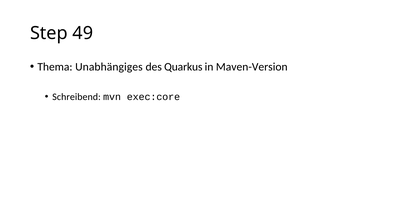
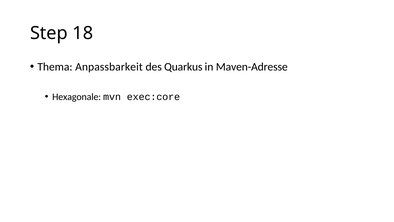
49: 49 -> 18 (83, 33)
Unabhängiges: Unabhängiges -> Anpassbarkeit (109, 67)
Maven-Version: Maven-Version -> Maven-Adresse (252, 67)
Schreibend: Schreibend -> Hexagonale (77, 97)
